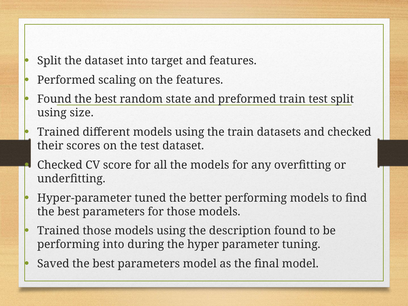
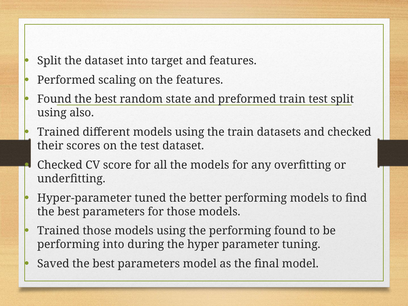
size: size -> also (82, 113)
the description: description -> performing (240, 231)
